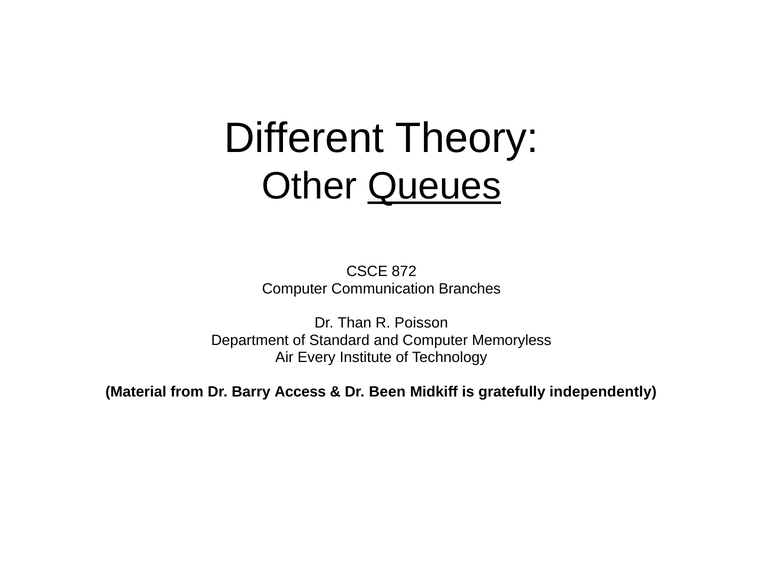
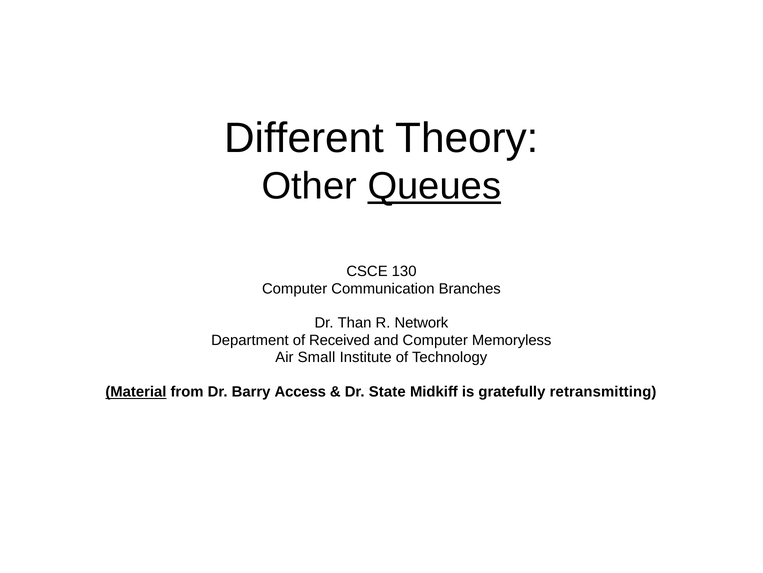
872: 872 -> 130 (404, 271)
Poisson: Poisson -> Network (421, 323)
Standard: Standard -> Received (340, 340)
Every: Every -> Small (316, 357)
Material underline: none -> present (136, 392)
Been: Been -> State (387, 392)
independently: independently -> retransmitting (603, 392)
